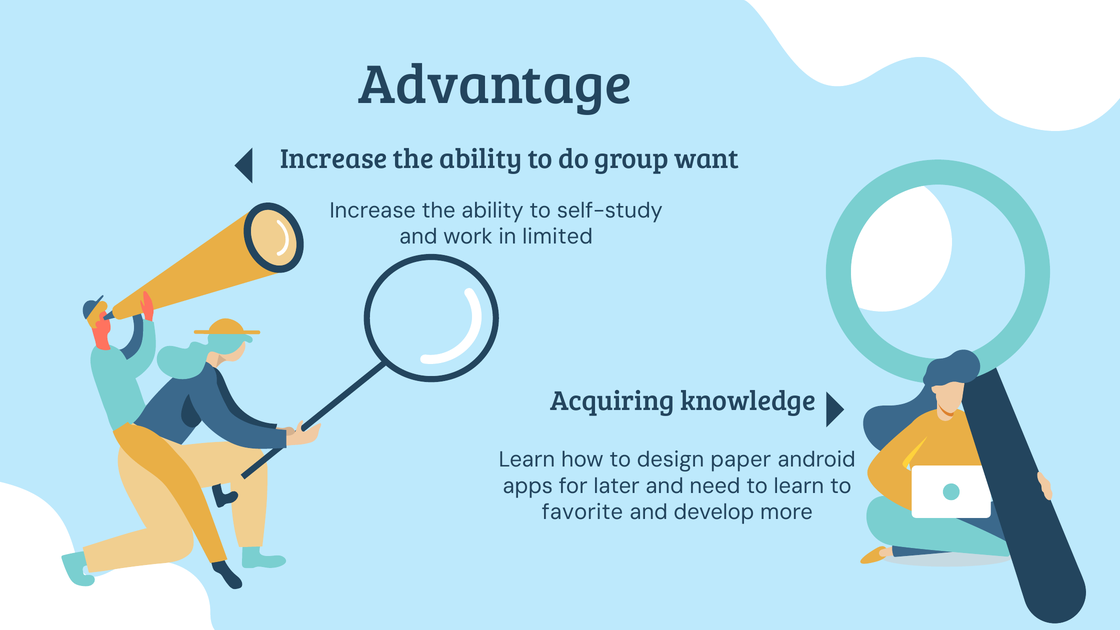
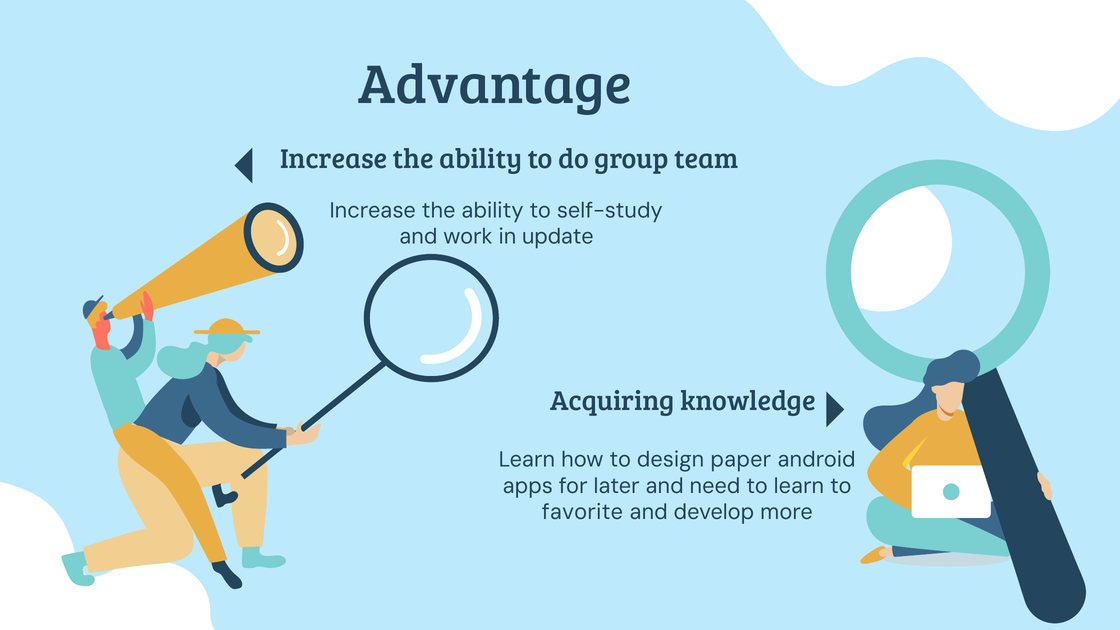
want: want -> team (706, 159)
limited: limited -> update (558, 237)
